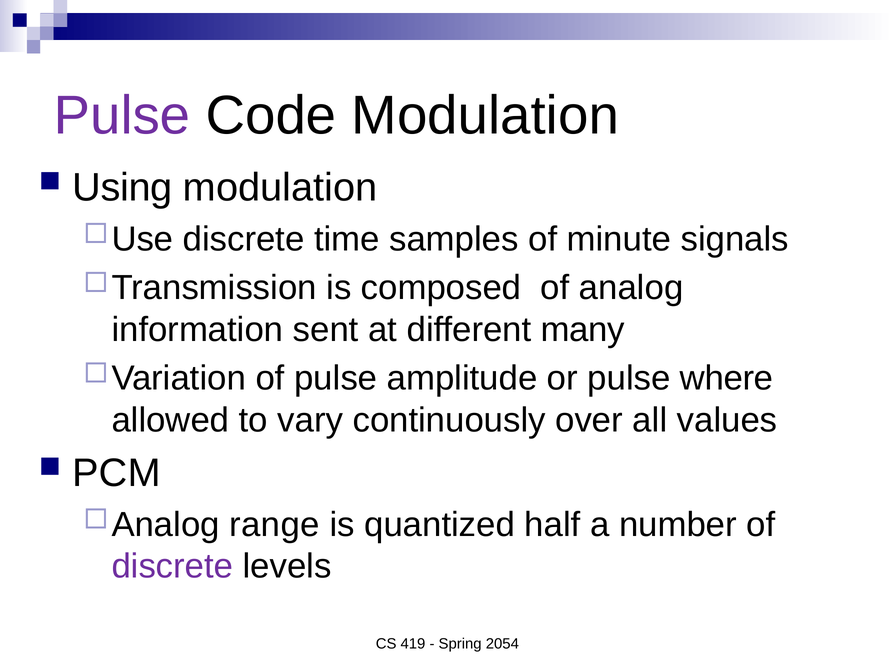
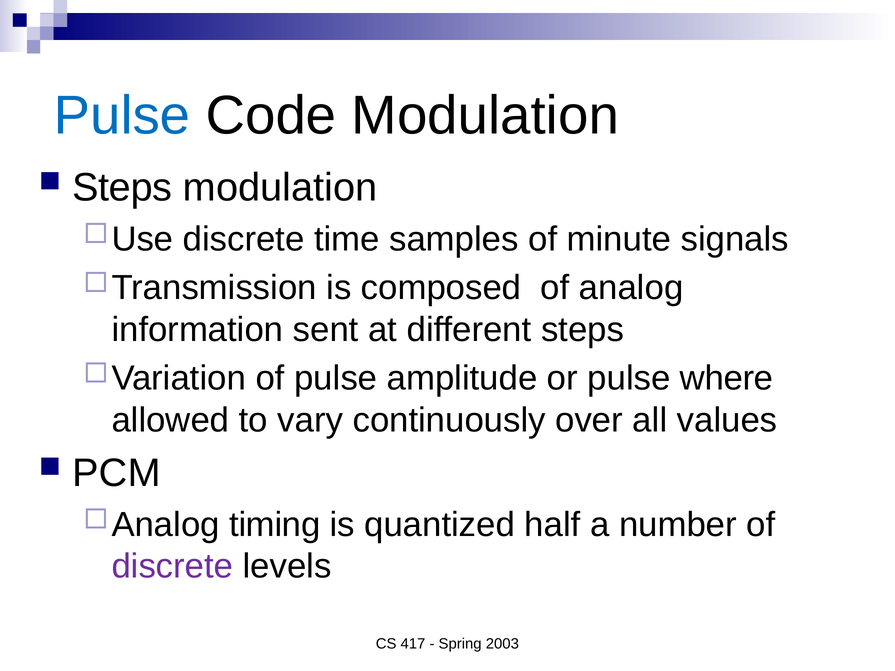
Pulse colour: purple -> blue (122, 116)
Using: Using -> Steps (122, 188)
different many: many -> steps (583, 330)
range: range -> timing (275, 525)
419: 419 -> 417 (413, 644)
2054: 2054 -> 2003 (502, 644)
